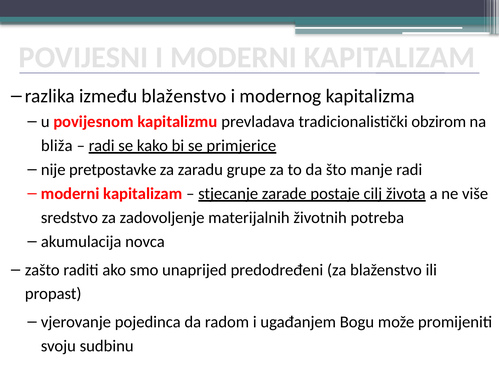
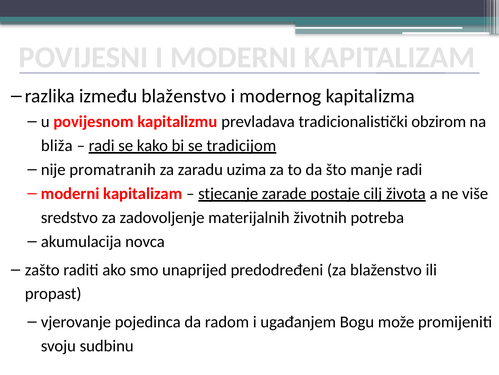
primjerice: primjerice -> tradicijom (241, 145)
pretpostavke: pretpostavke -> promatranih (113, 169)
grupe: grupe -> uzima (246, 169)
